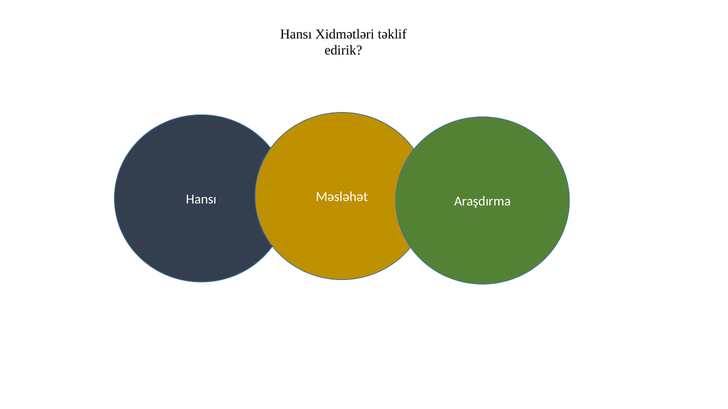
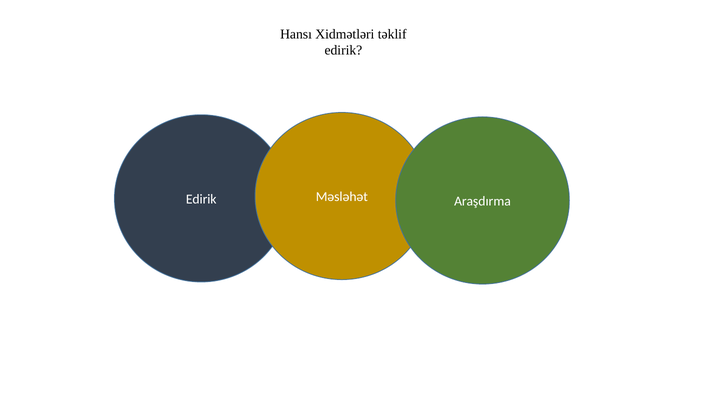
Hansı: Hansı -> Edirik (201, 200)
